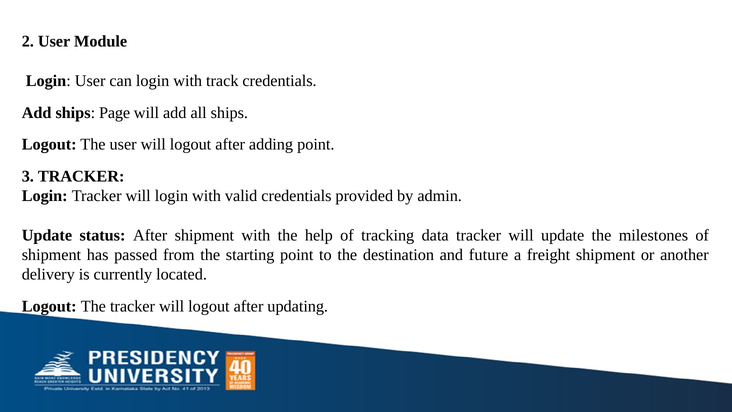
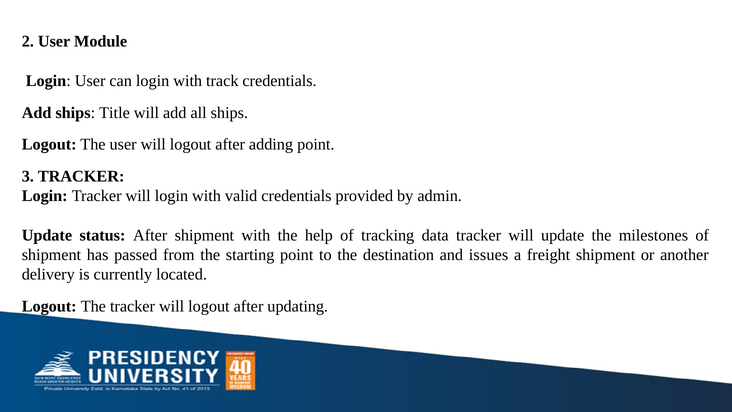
Page: Page -> Title (115, 113)
future: future -> issues (489, 255)
